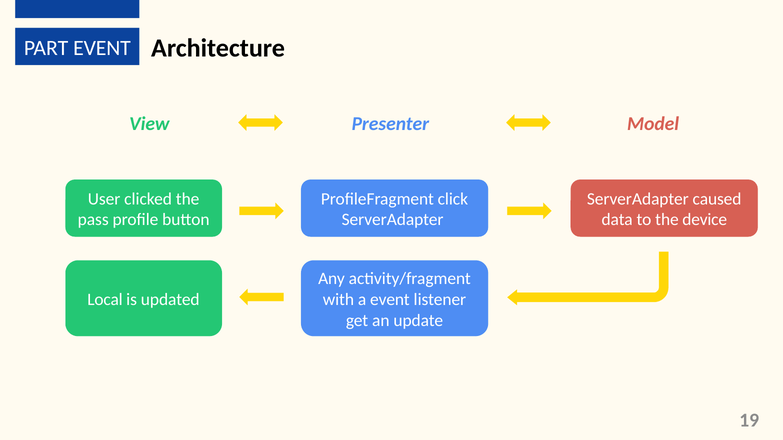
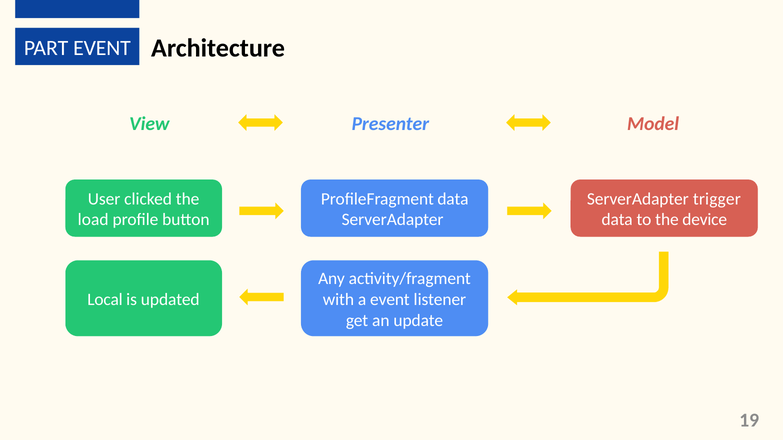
ProfileFragment click: click -> data (453, 199)
caused: caused -> trigger (717, 199)
pass: pass -> load (93, 220)
